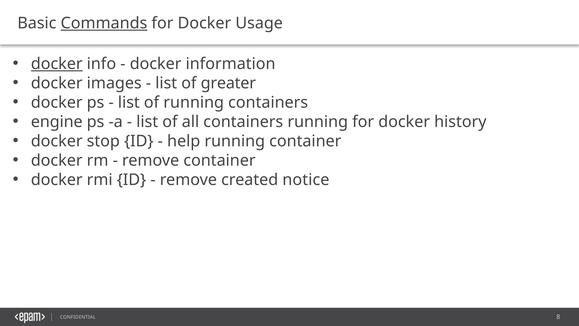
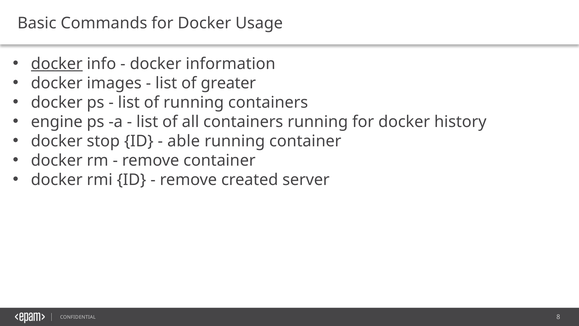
Commands underline: present -> none (104, 23)
help: help -> able (184, 141)
notice: notice -> server (306, 180)
